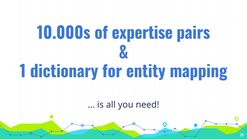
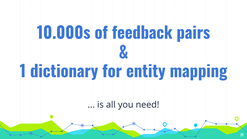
expertise: expertise -> feedback (142, 33)
